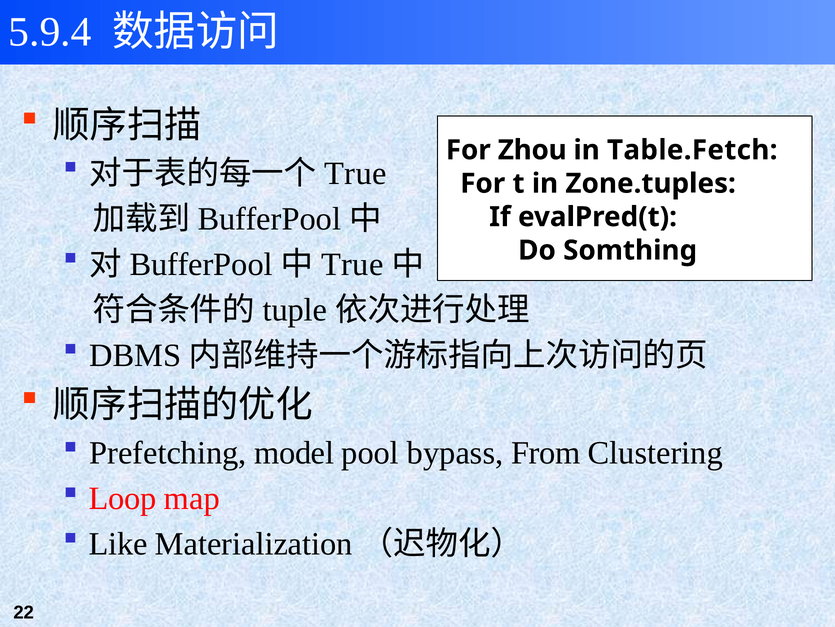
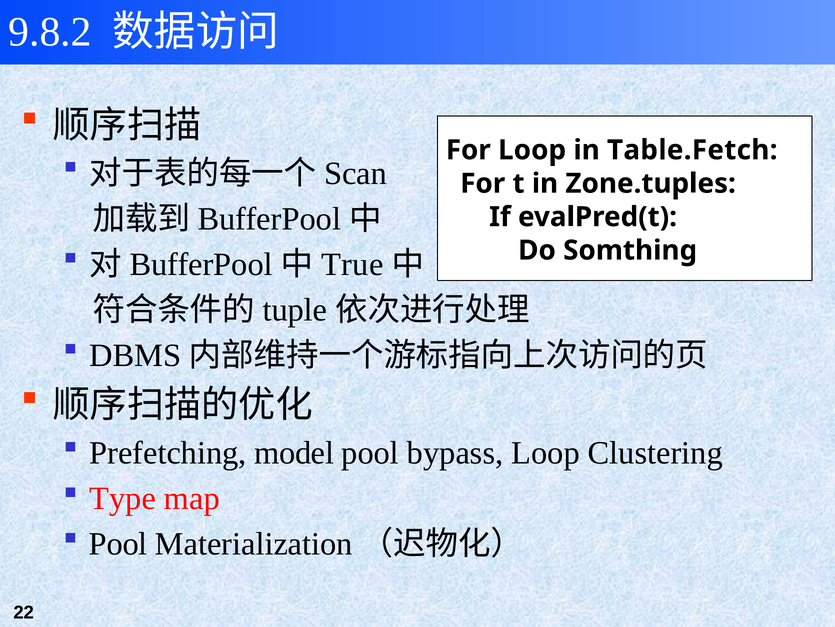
5.9.4: 5.9.4 -> 9.8.2 (50, 32)
For Zhou: Zhou -> Loop (532, 150)
True: True -> Scan (356, 173)
bypass From: From -> Loop (546, 453)
Loop: Loop -> Type (123, 498)
Like: Like -> Pool (118, 544)
